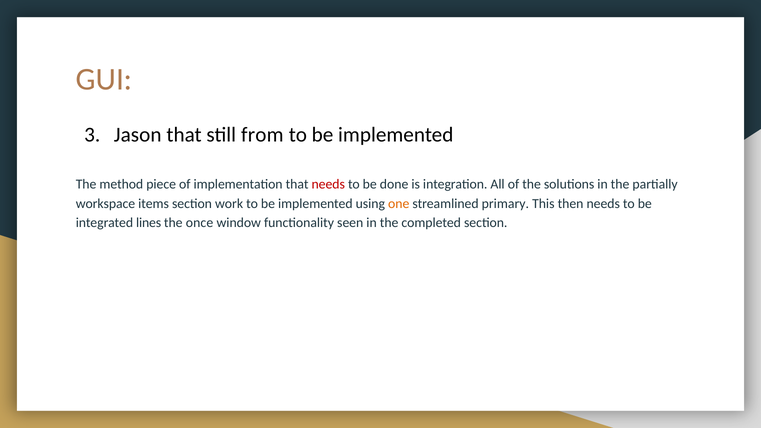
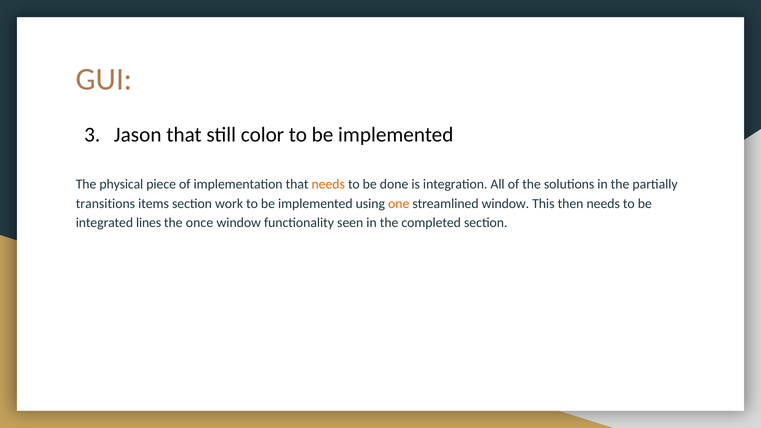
from: from -> color (262, 135)
method: method -> physical (121, 184)
needs colour: red -> orange (328, 184)
workspace: workspace -> transitions (105, 204)
streamlined primary: primary -> window (505, 204)
